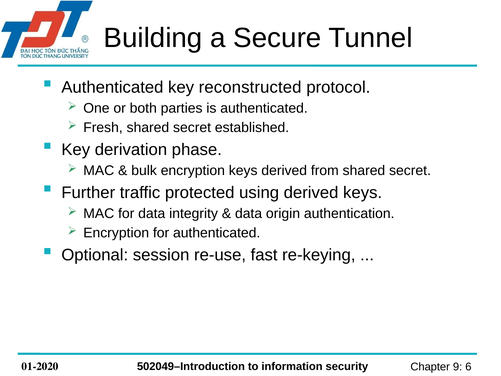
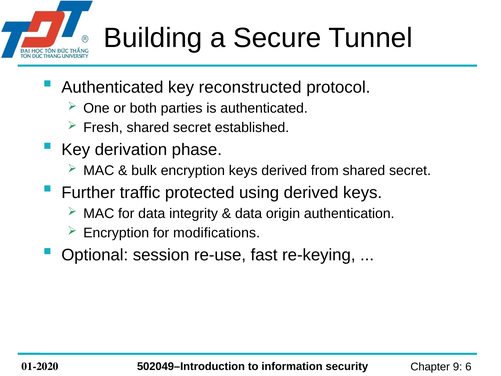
for authenticated: authenticated -> modifications (217, 233)
